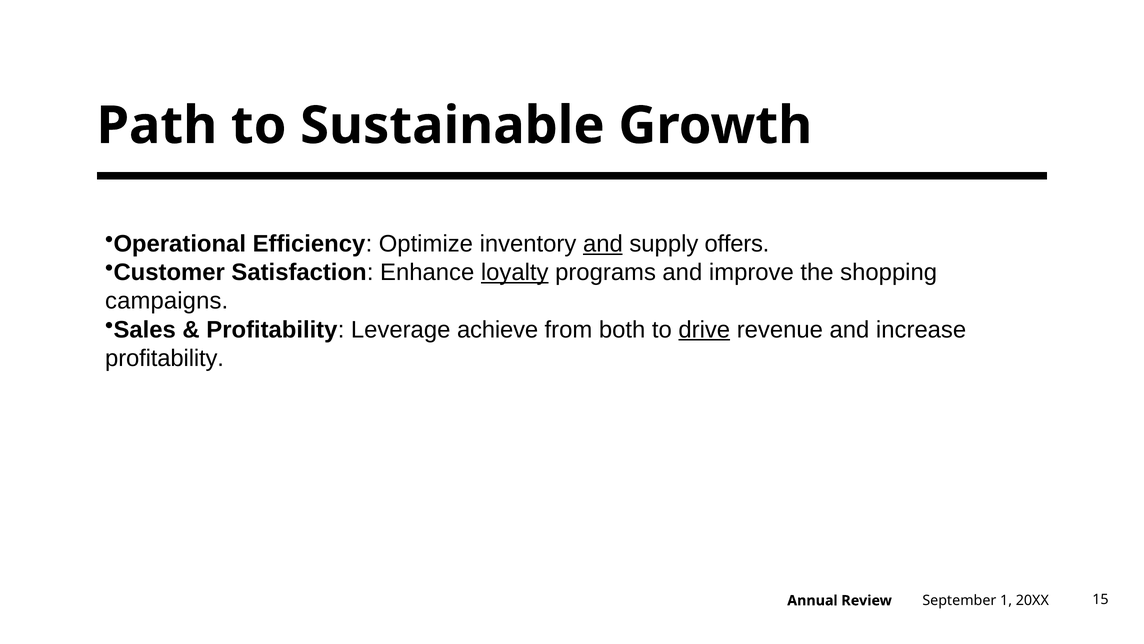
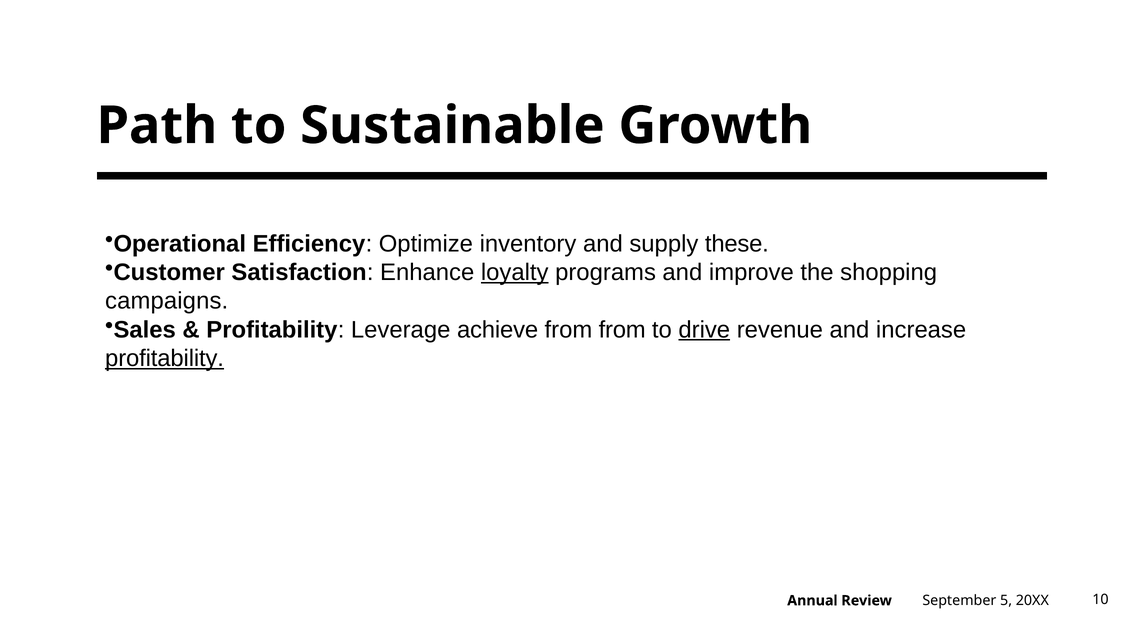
and underline: present -> none (603, 244)
offers: offers -> these (737, 244)
from both: both -> from (622, 329)
profitability underline: none -> present (165, 358)
1: 1 -> 5 (1006, 600)
15: 15 -> 10 (1100, 599)
